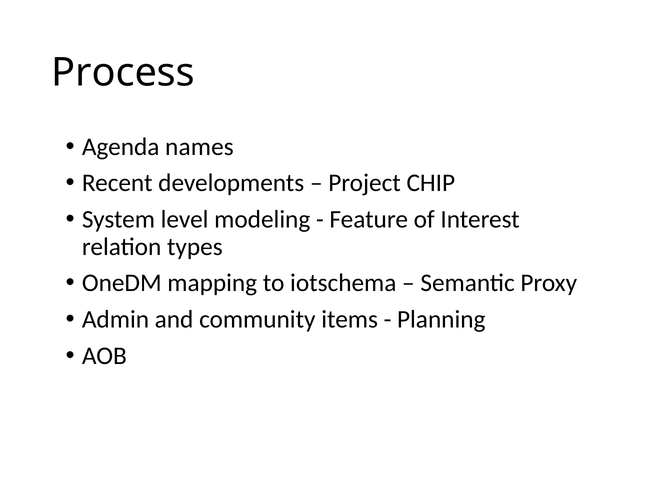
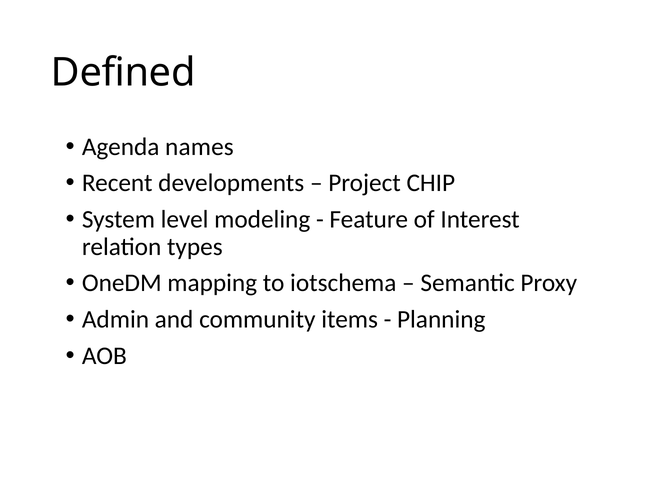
Process: Process -> Defined (123, 73)
